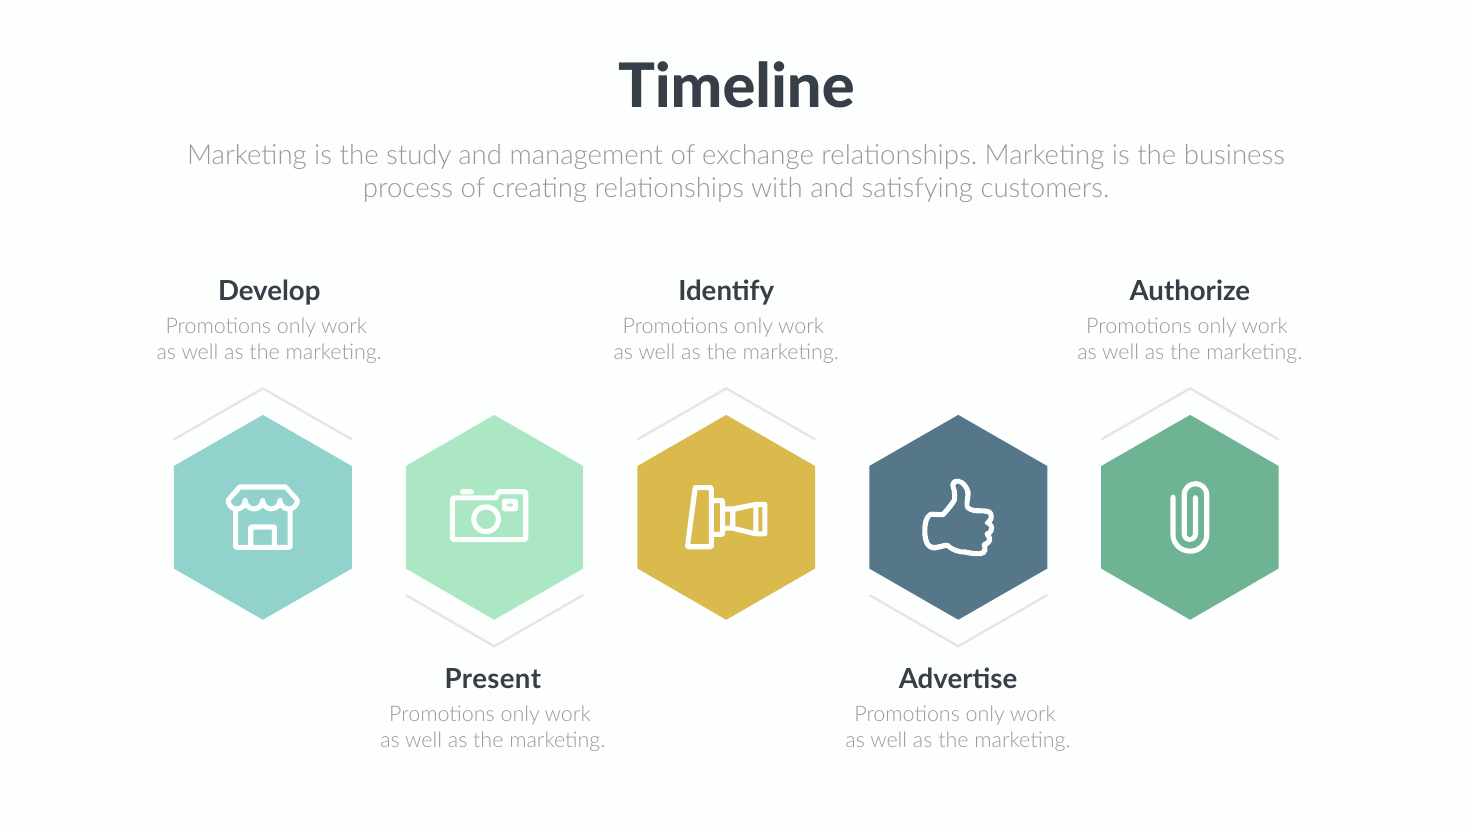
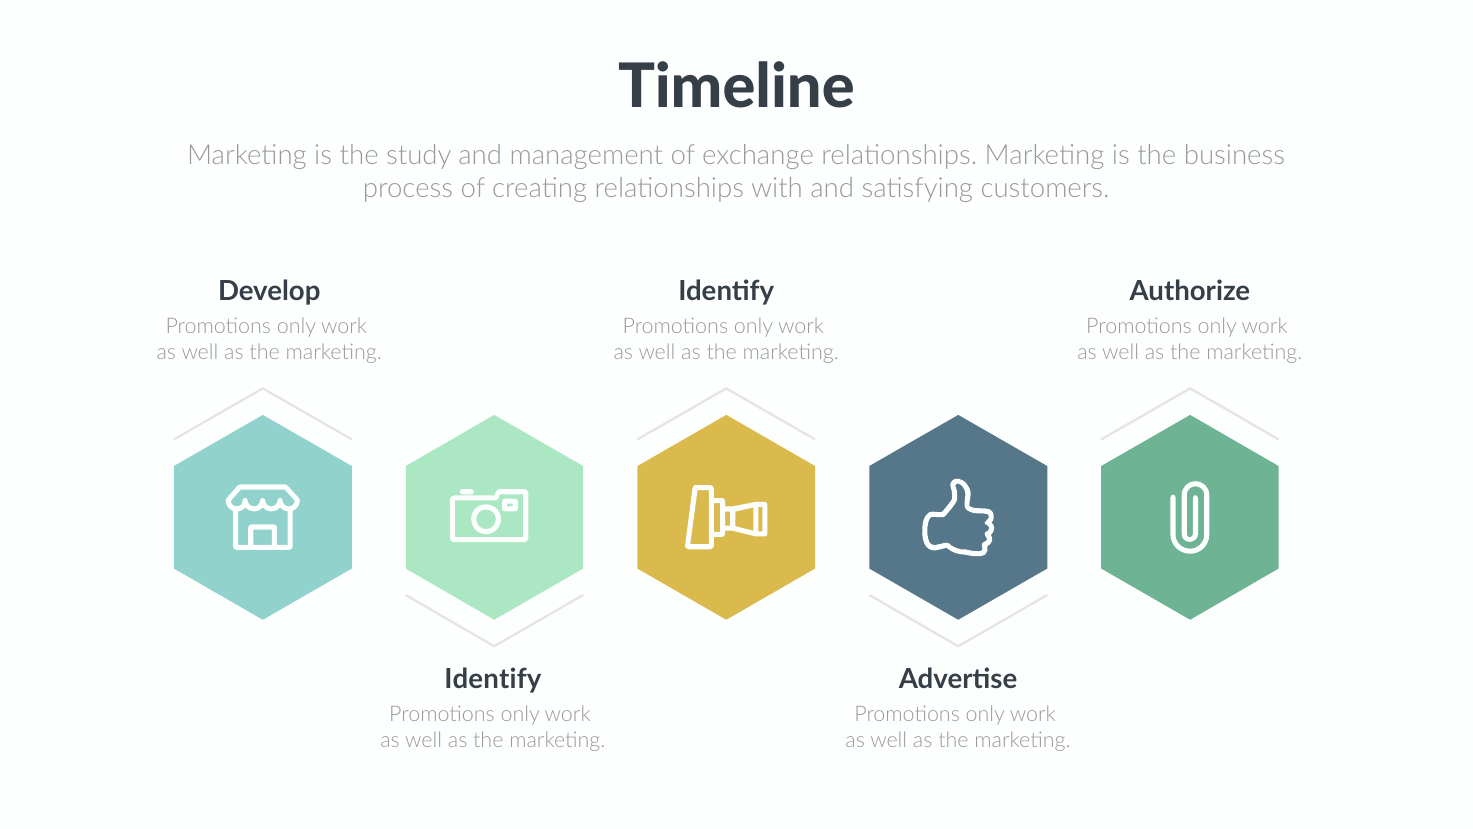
Present: Present -> Identify (493, 680)
